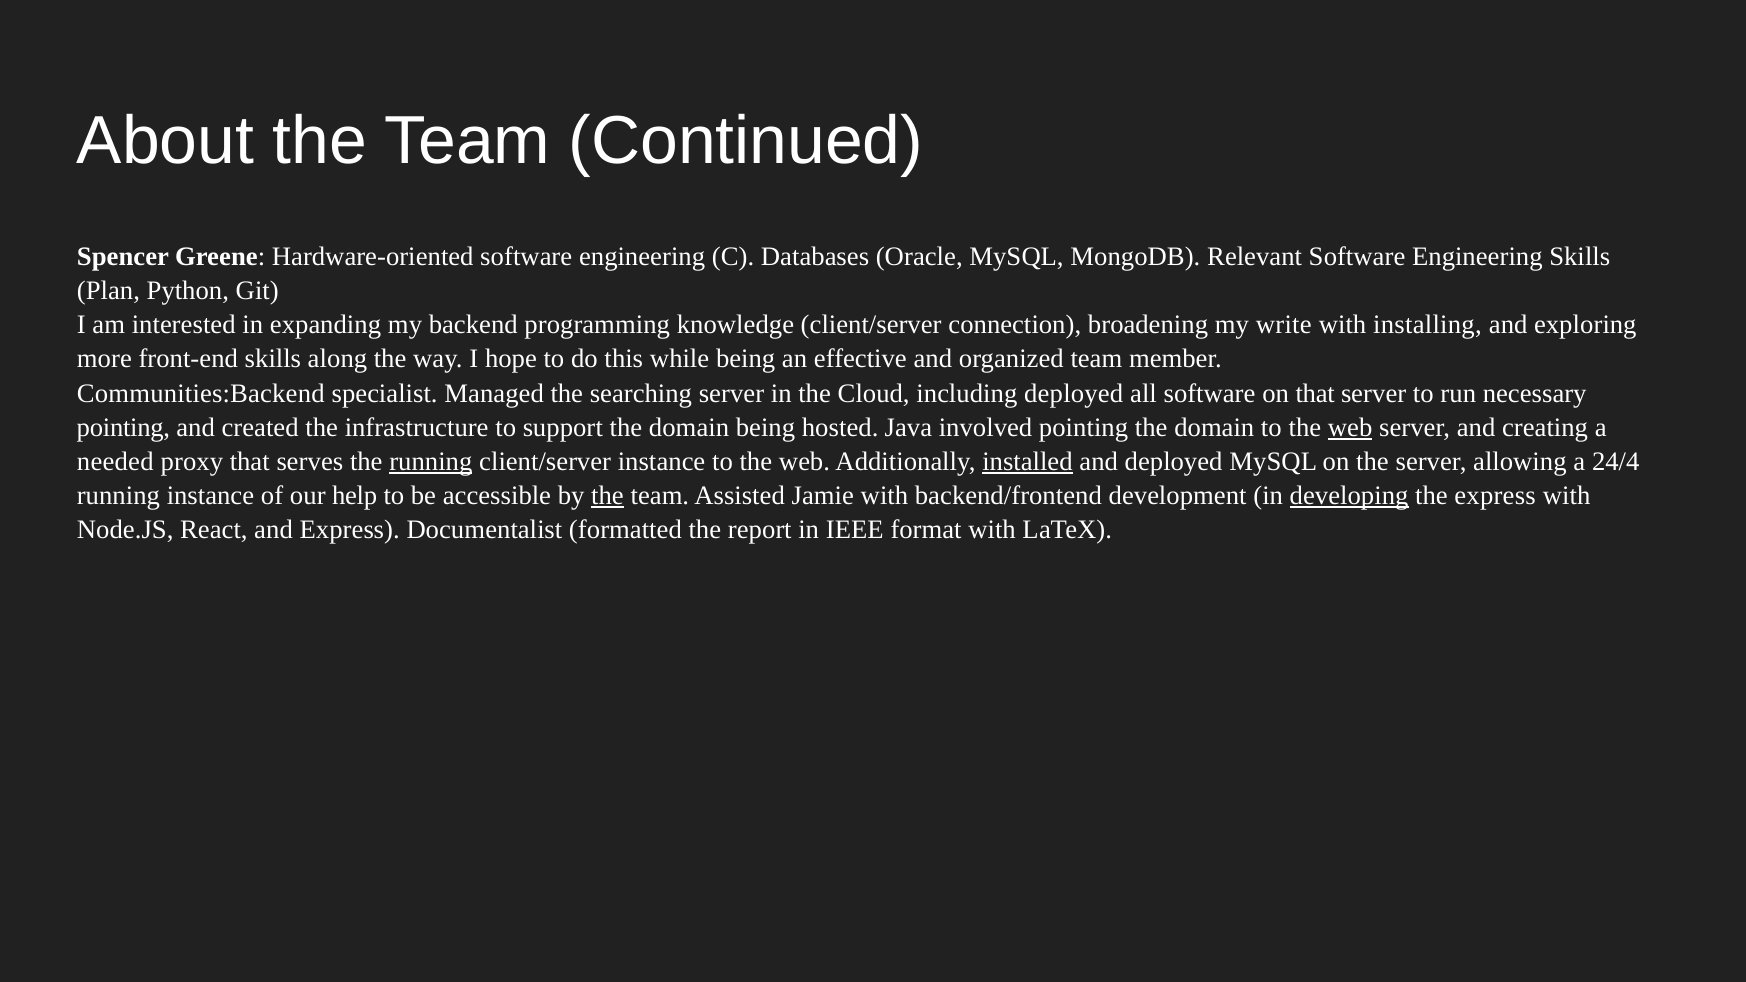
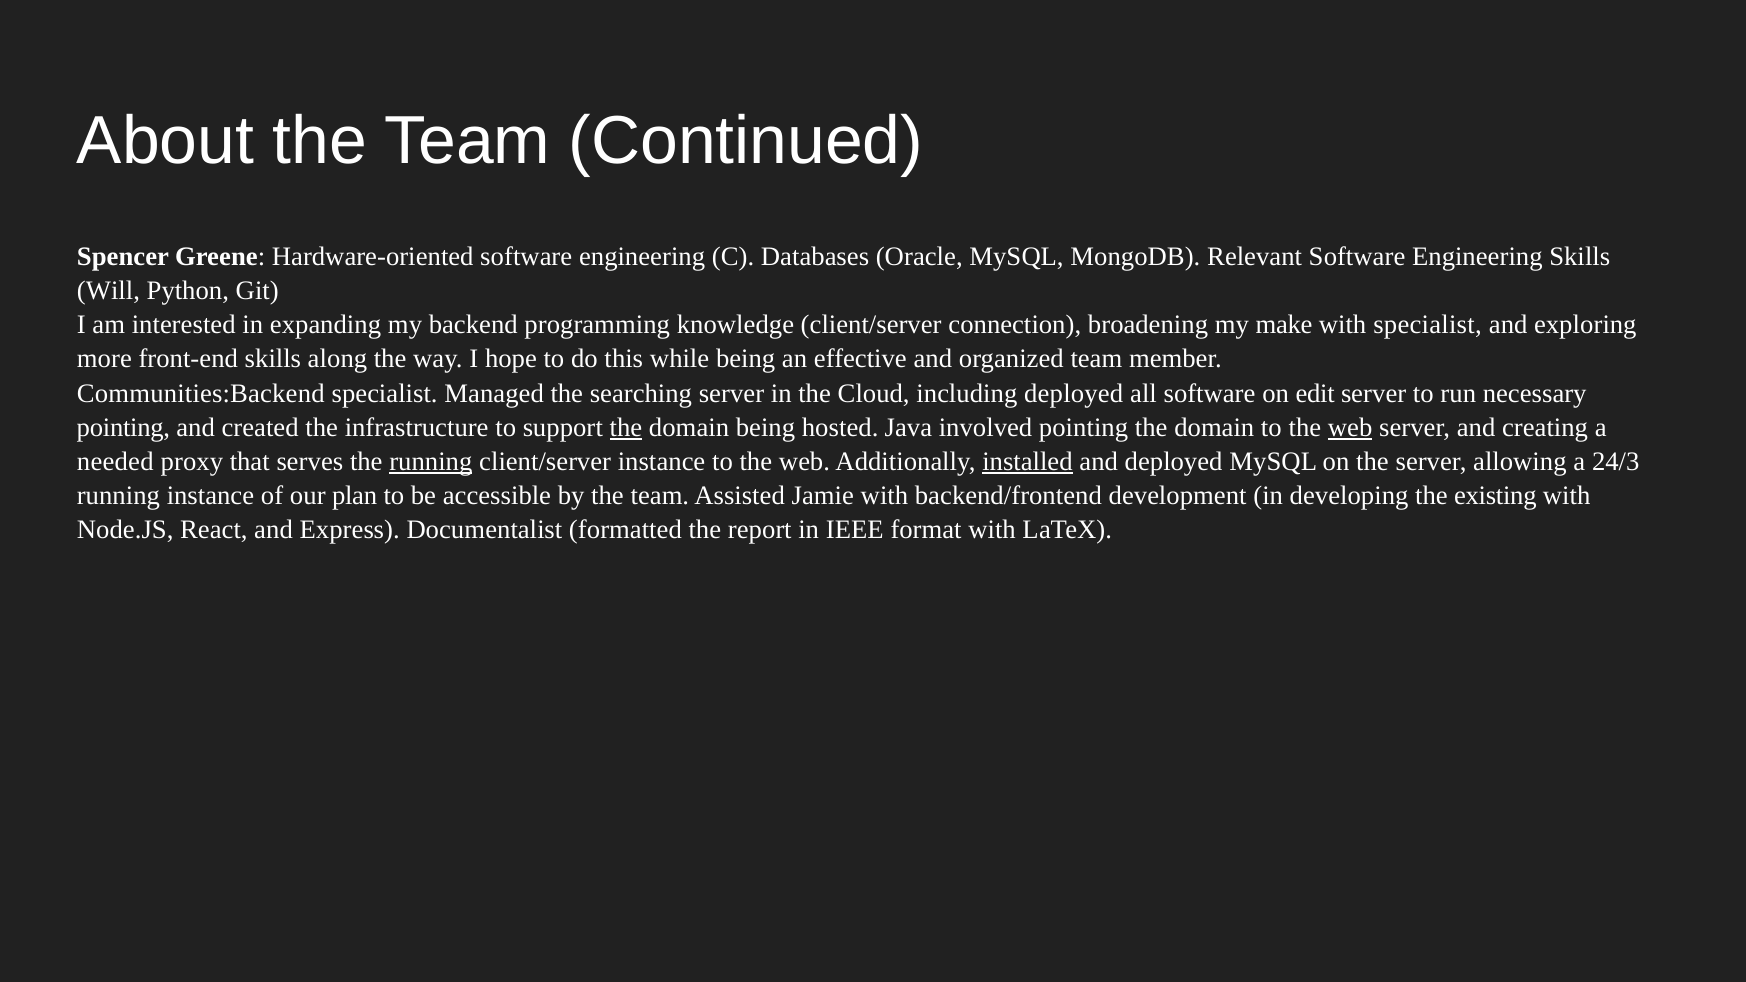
Plan: Plan -> Will (108, 291)
write: write -> make (1284, 325)
with installing: installing -> specialist (1427, 325)
on that: that -> edit (1315, 393)
the underline: none -> present (626, 427)
24/4: 24/4 -> 24/3 (1616, 462)
help: help -> plan (355, 496)
the underline: present -> none (607, 496)
developing underline: present -> none (1349, 496)
the express: express -> existing (1495, 496)
